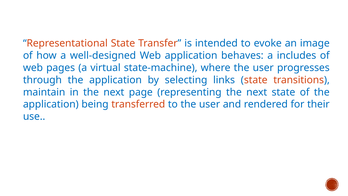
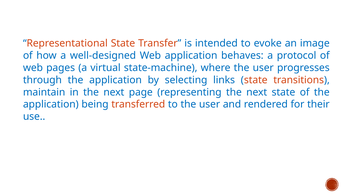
includes: includes -> protocol (297, 56)
